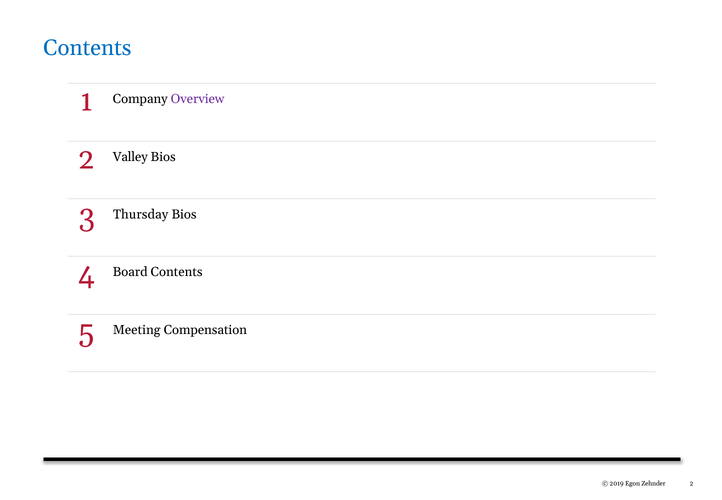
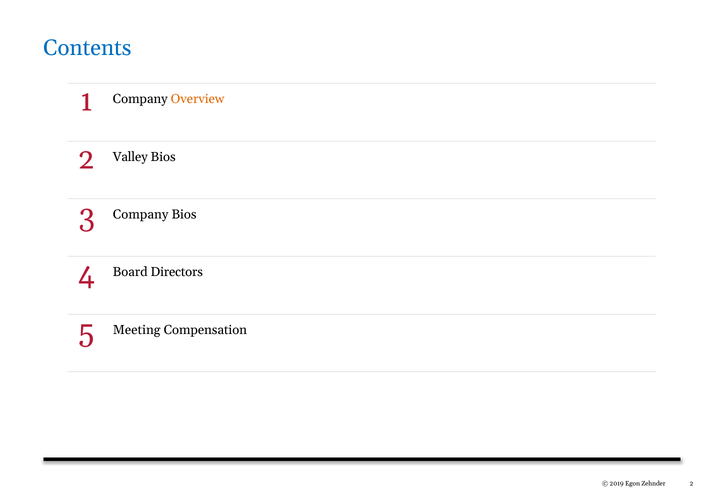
Overview colour: purple -> orange (198, 99)
3 Thursday: Thursday -> Company (141, 214)
Board Contents: Contents -> Directors (177, 272)
